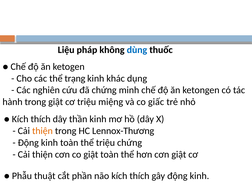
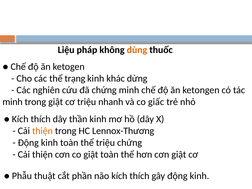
dùng colour: blue -> orange (137, 50)
dụng: dụng -> dừng (137, 78)
hành: hành -> minh (13, 102)
miệng: miệng -> nhanh (111, 102)
